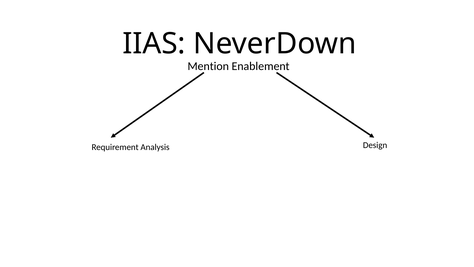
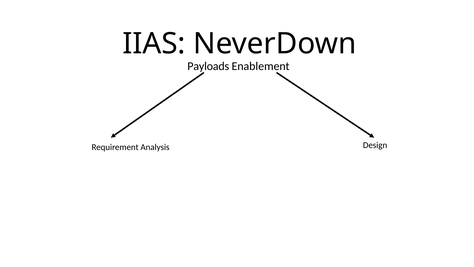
Mention: Mention -> Payloads (208, 66)
